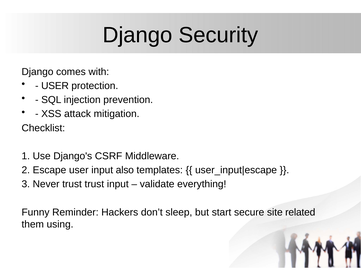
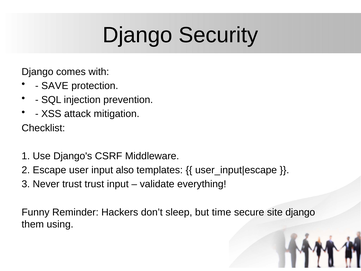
USER: USER -> SAVE (55, 86)
start: start -> time (222, 212)
site related: related -> django (300, 212)
